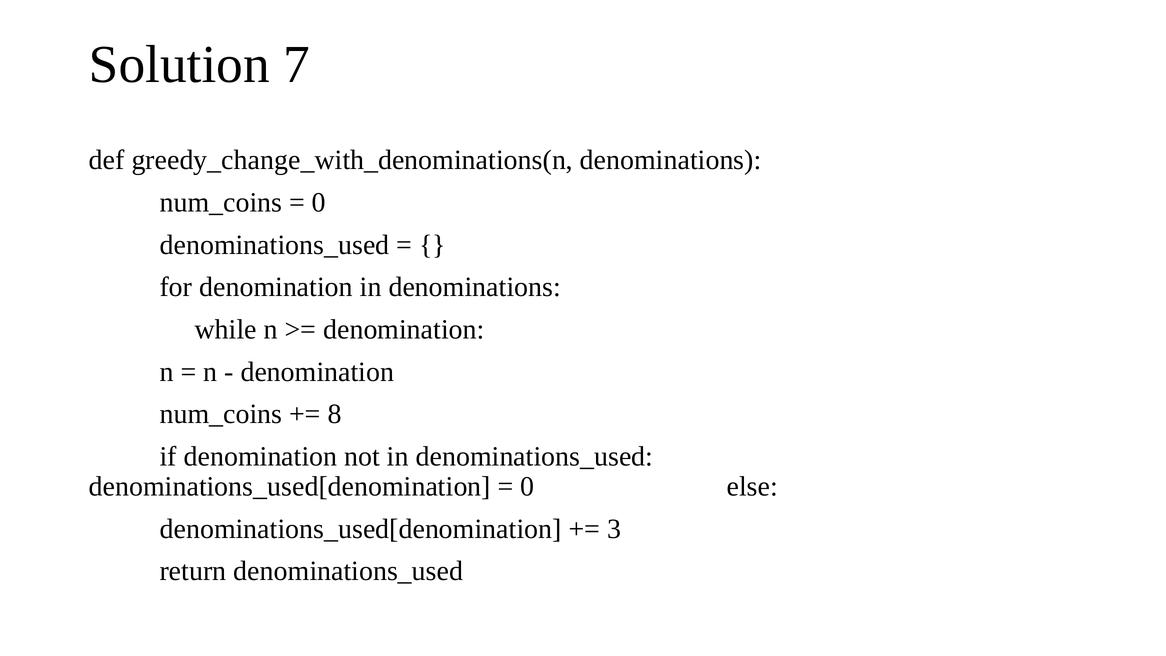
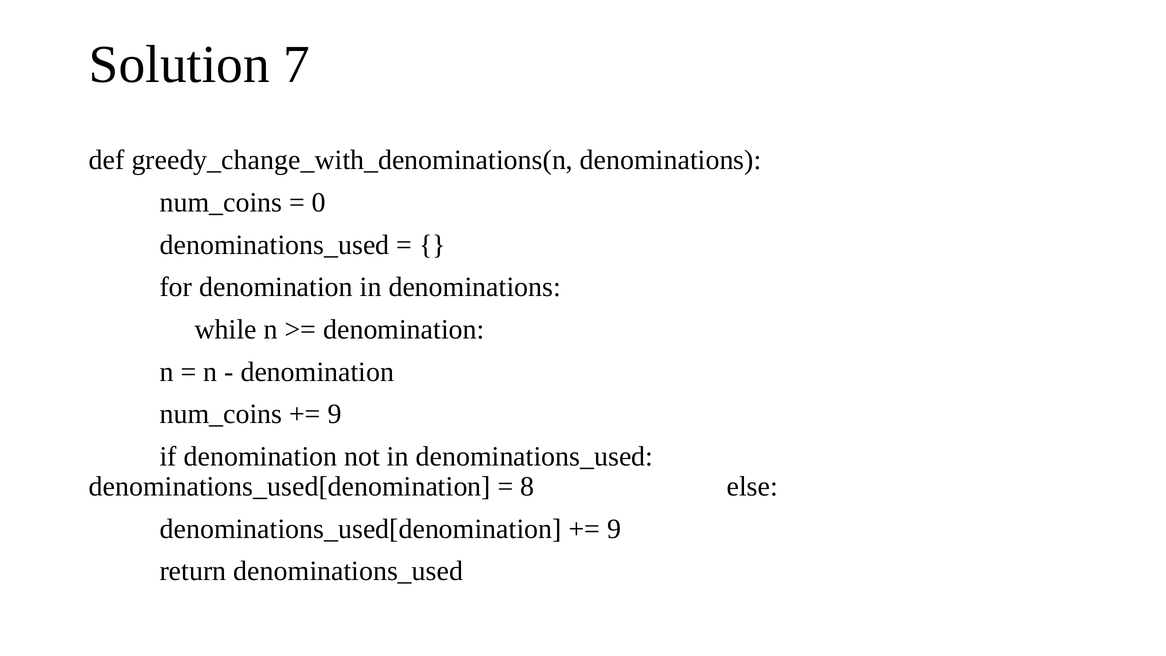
8: 8 -> 9 (335, 414)
0: 0 -> 8 (527, 487)
3: 3 -> 9 (614, 529)
